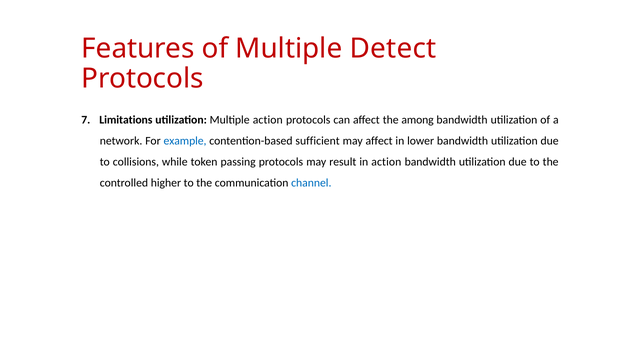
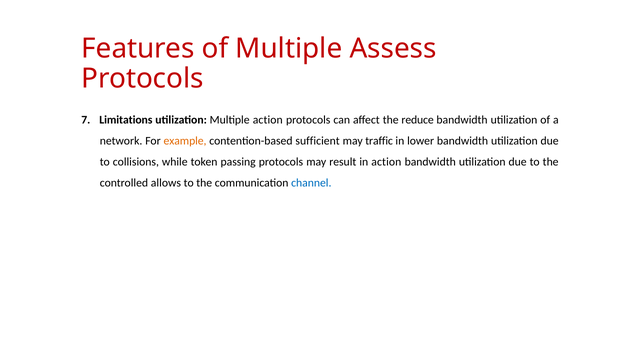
Detect: Detect -> Assess (393, 49)
among: among -> reduce (418, 120)
example colour: blue -> orange (185, 141)
may affect: affect -> traffic (379, 141)
higher: higher -> allows (166, 183)
